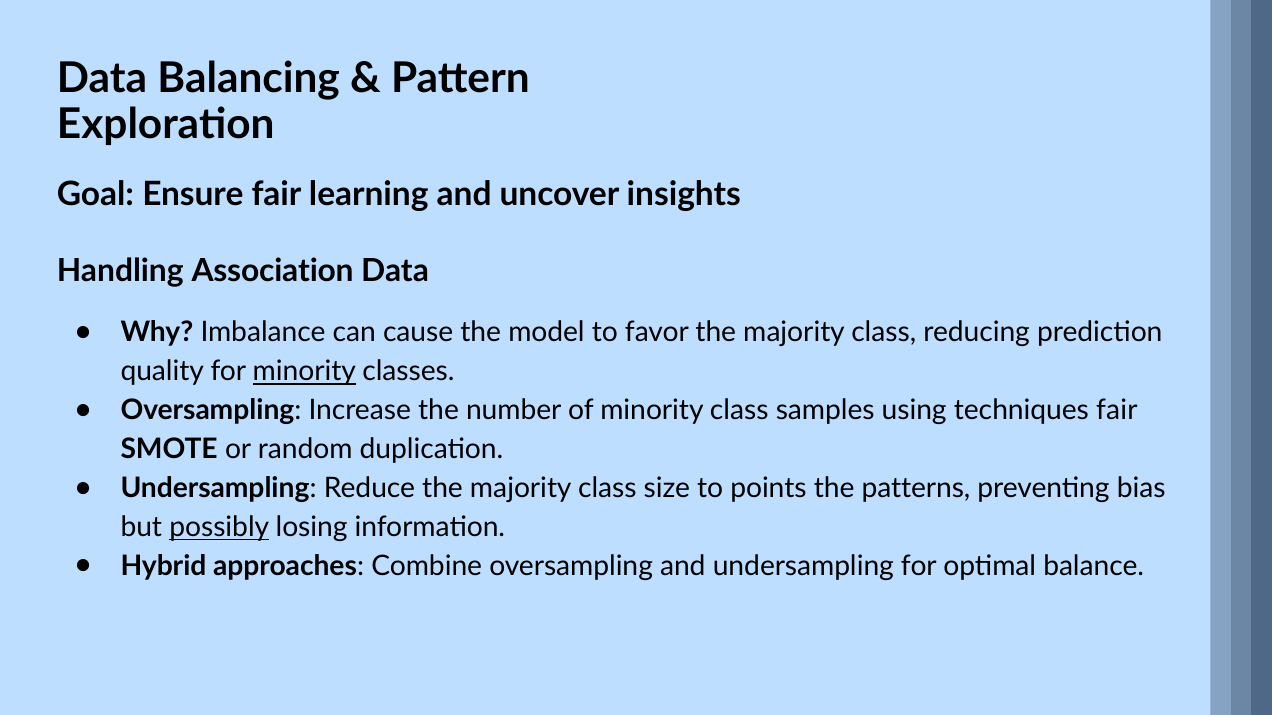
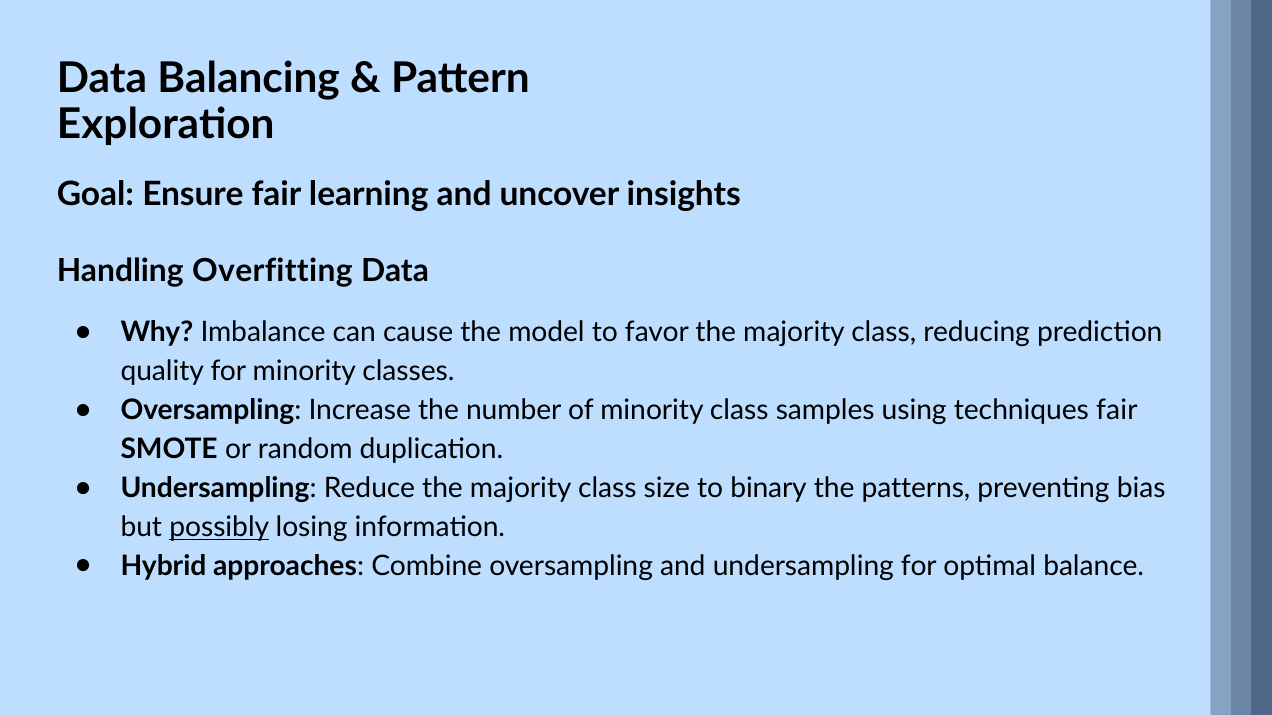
Association: Association -> Overfitting (272, 271)
minority underline: present -> none (304, 372)
points: points -> binary (769, 489)
